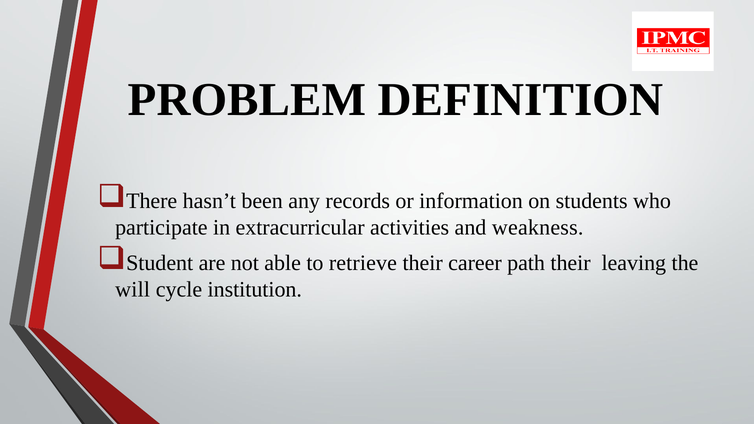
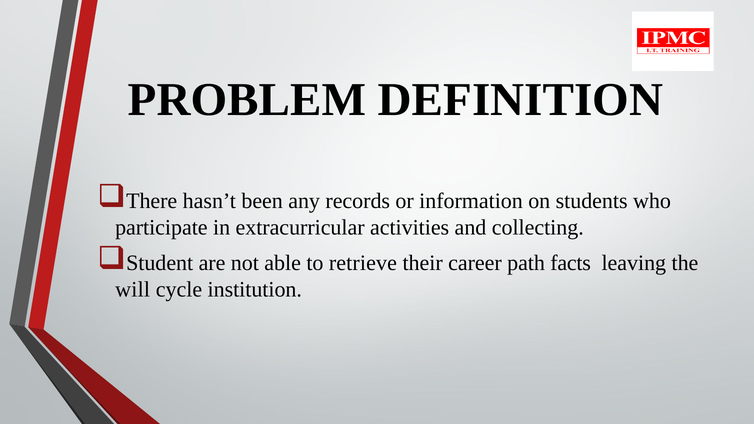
weakness: weakness -> collecting (538, 228)
path their: their -> facts (571, 263)
